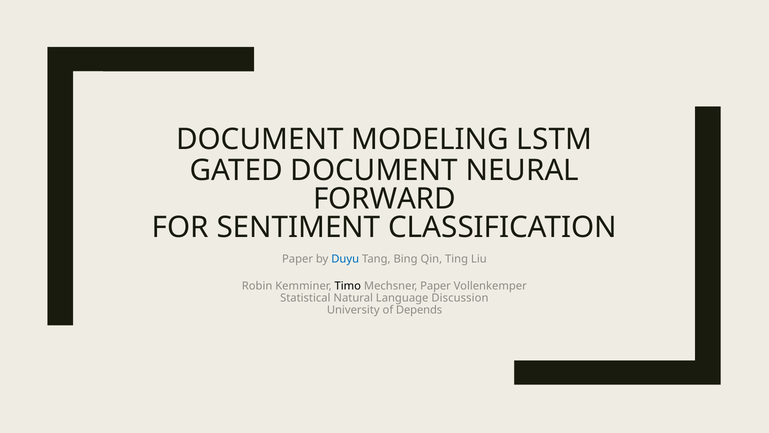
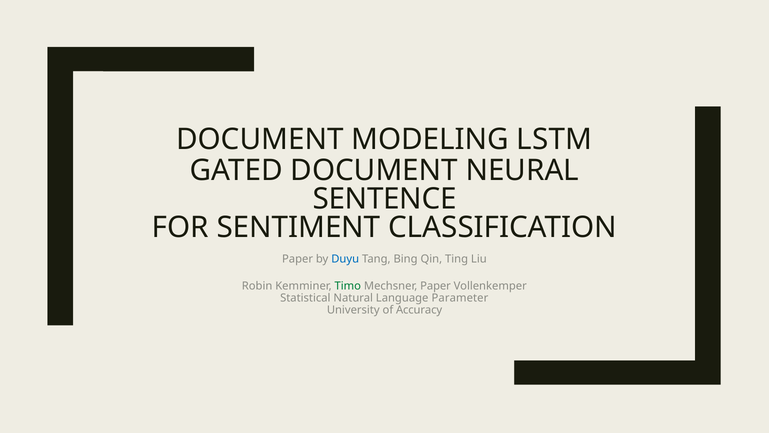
FORWARD: FORWARD -> SENTENCE (385, 199)
Timo colour: black -> green (348, 286)
Discussion: Discussion -> Parameter (460, 298)
Depends: Depends -> Accuracy (419, 310)
